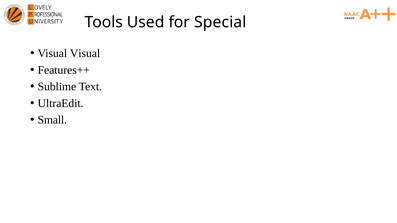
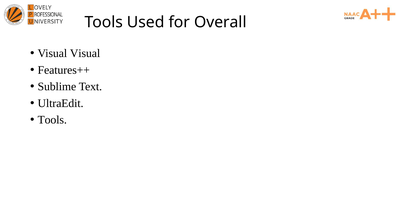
Special: Special -> Overall (220, 22)
Small: Small -> Tools (52, 120)
